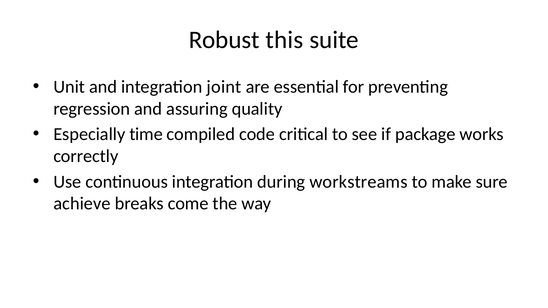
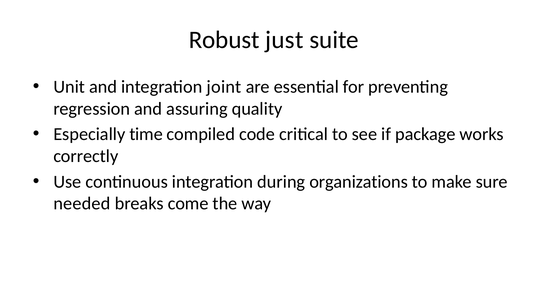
this: this -> just (284, 40)
workstreams: workstreams -> organizations (359, 182)
achieve: achieve -> needed (82, 204)
